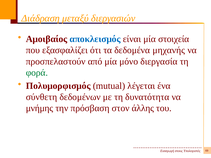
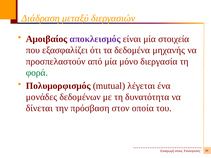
αποκλεισμός colour: blue -> purple (95, 39)
σύνθετη: σύνθετη -> μονάδες (42, 97)
μνήμης: μνήμης -> δίνεται (39, 108)
άλλης: άλλης -> οποία (143, 108)
